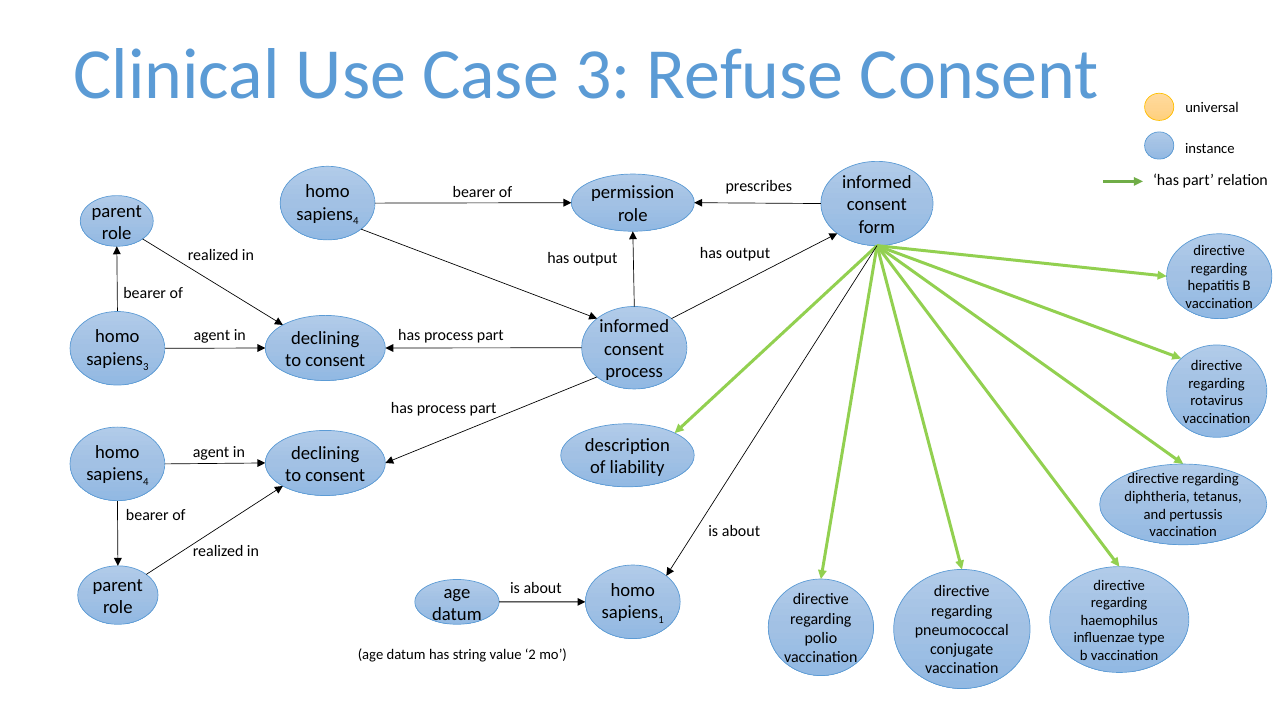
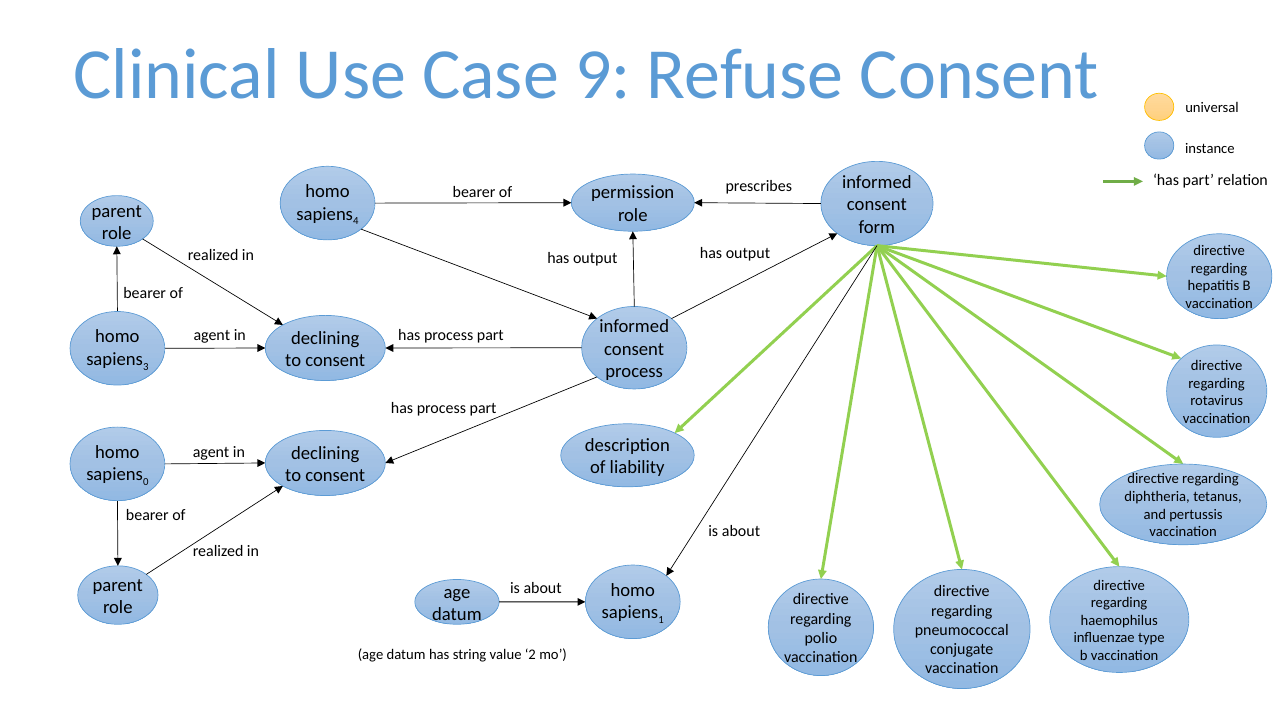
Case 3: 3 -> 9 (603, 75)
4: 4 -> 0 (146, 482)
